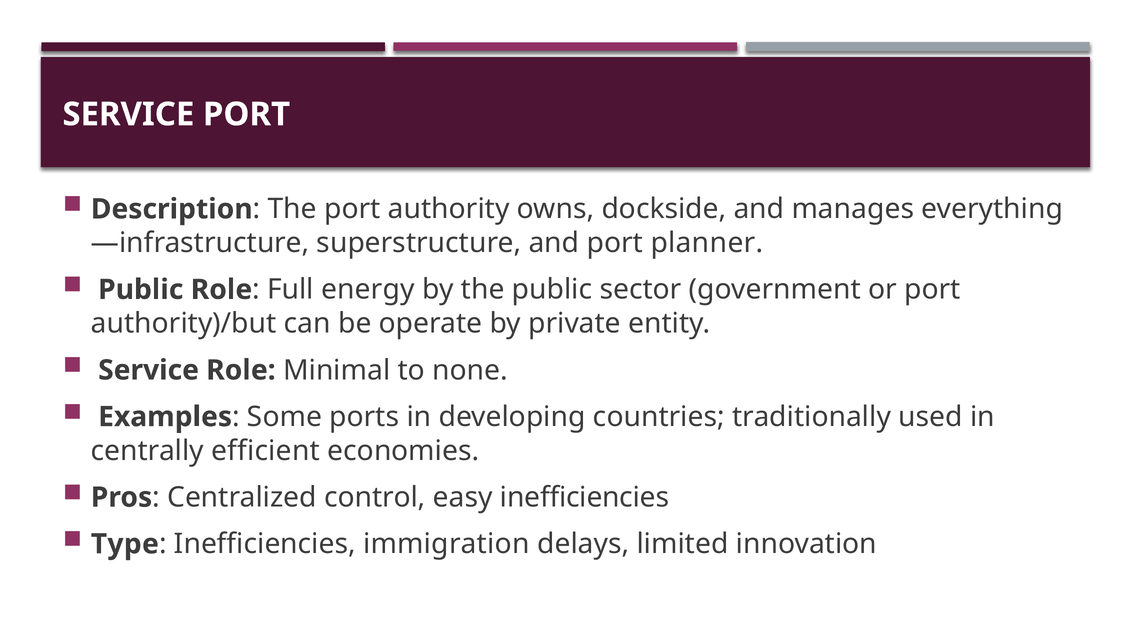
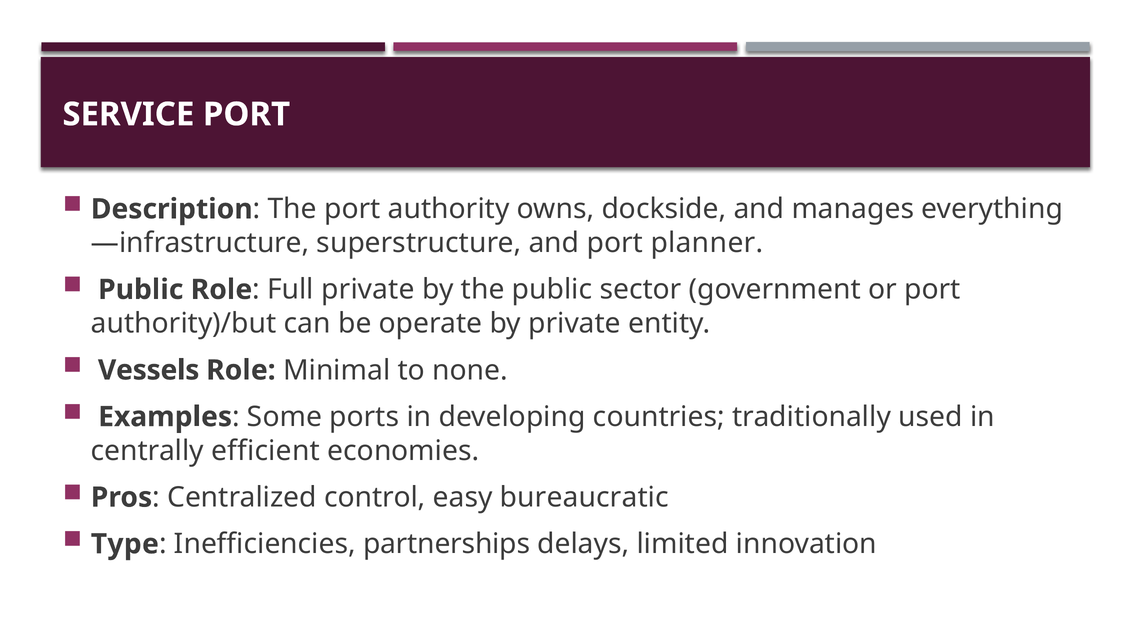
Full energy: energy -> private (368, 290)
Service: Service -> Vessels (149, 370)
easy inefficiencies: inefficiencies -> bureaucratic (584, 498)
immigration: immigration -> partnerships (447, 544)
